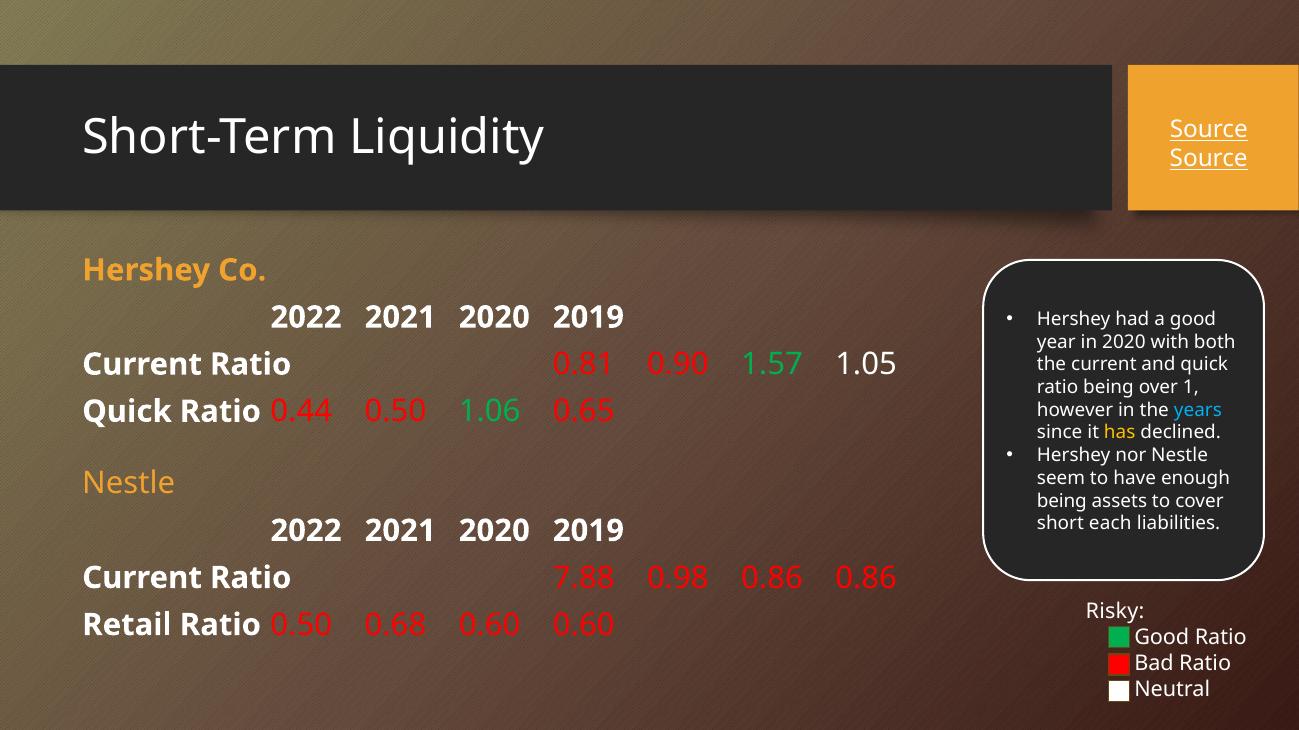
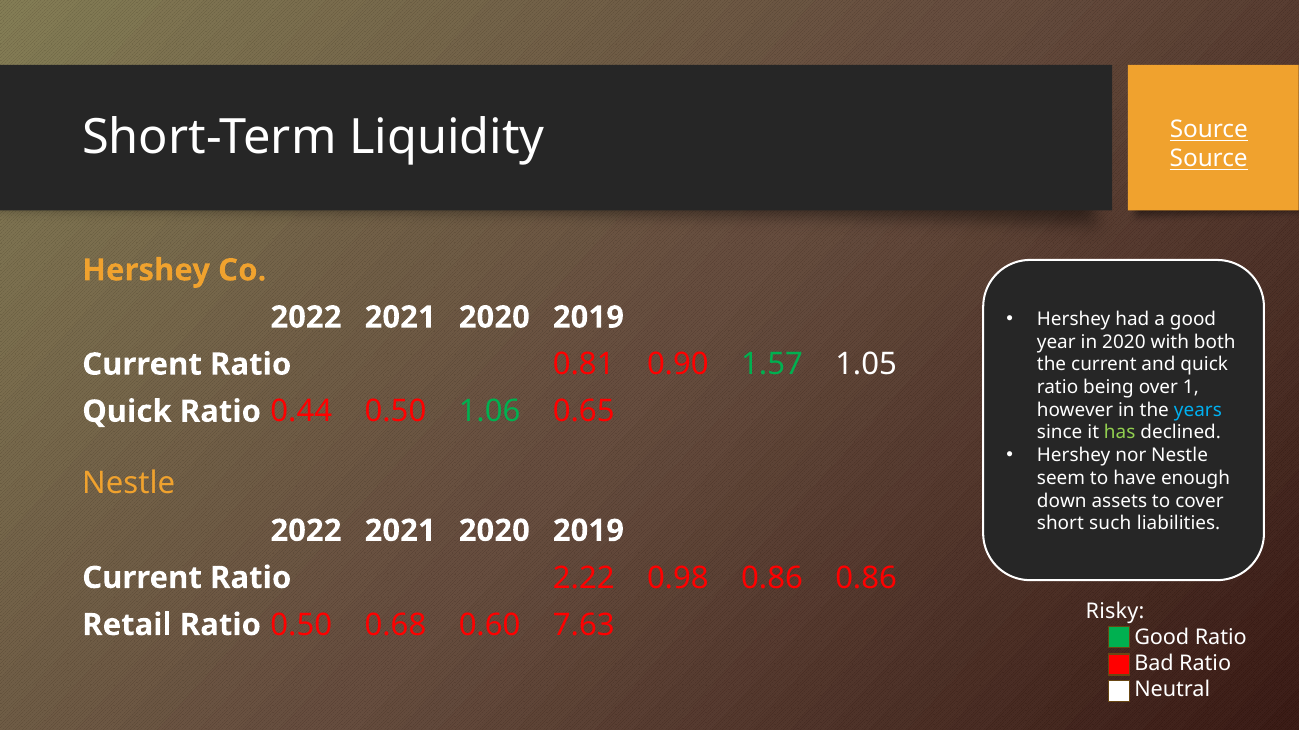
has colour: yellow -> light green (1120, 433)
being: being -> down (1062, 501)
each: each -> such (1110, 524)
7.88: 7.88 -> 2.22 (584, 578)
0.60 0.60: 0.60 -> 7.63 (584, 625)
